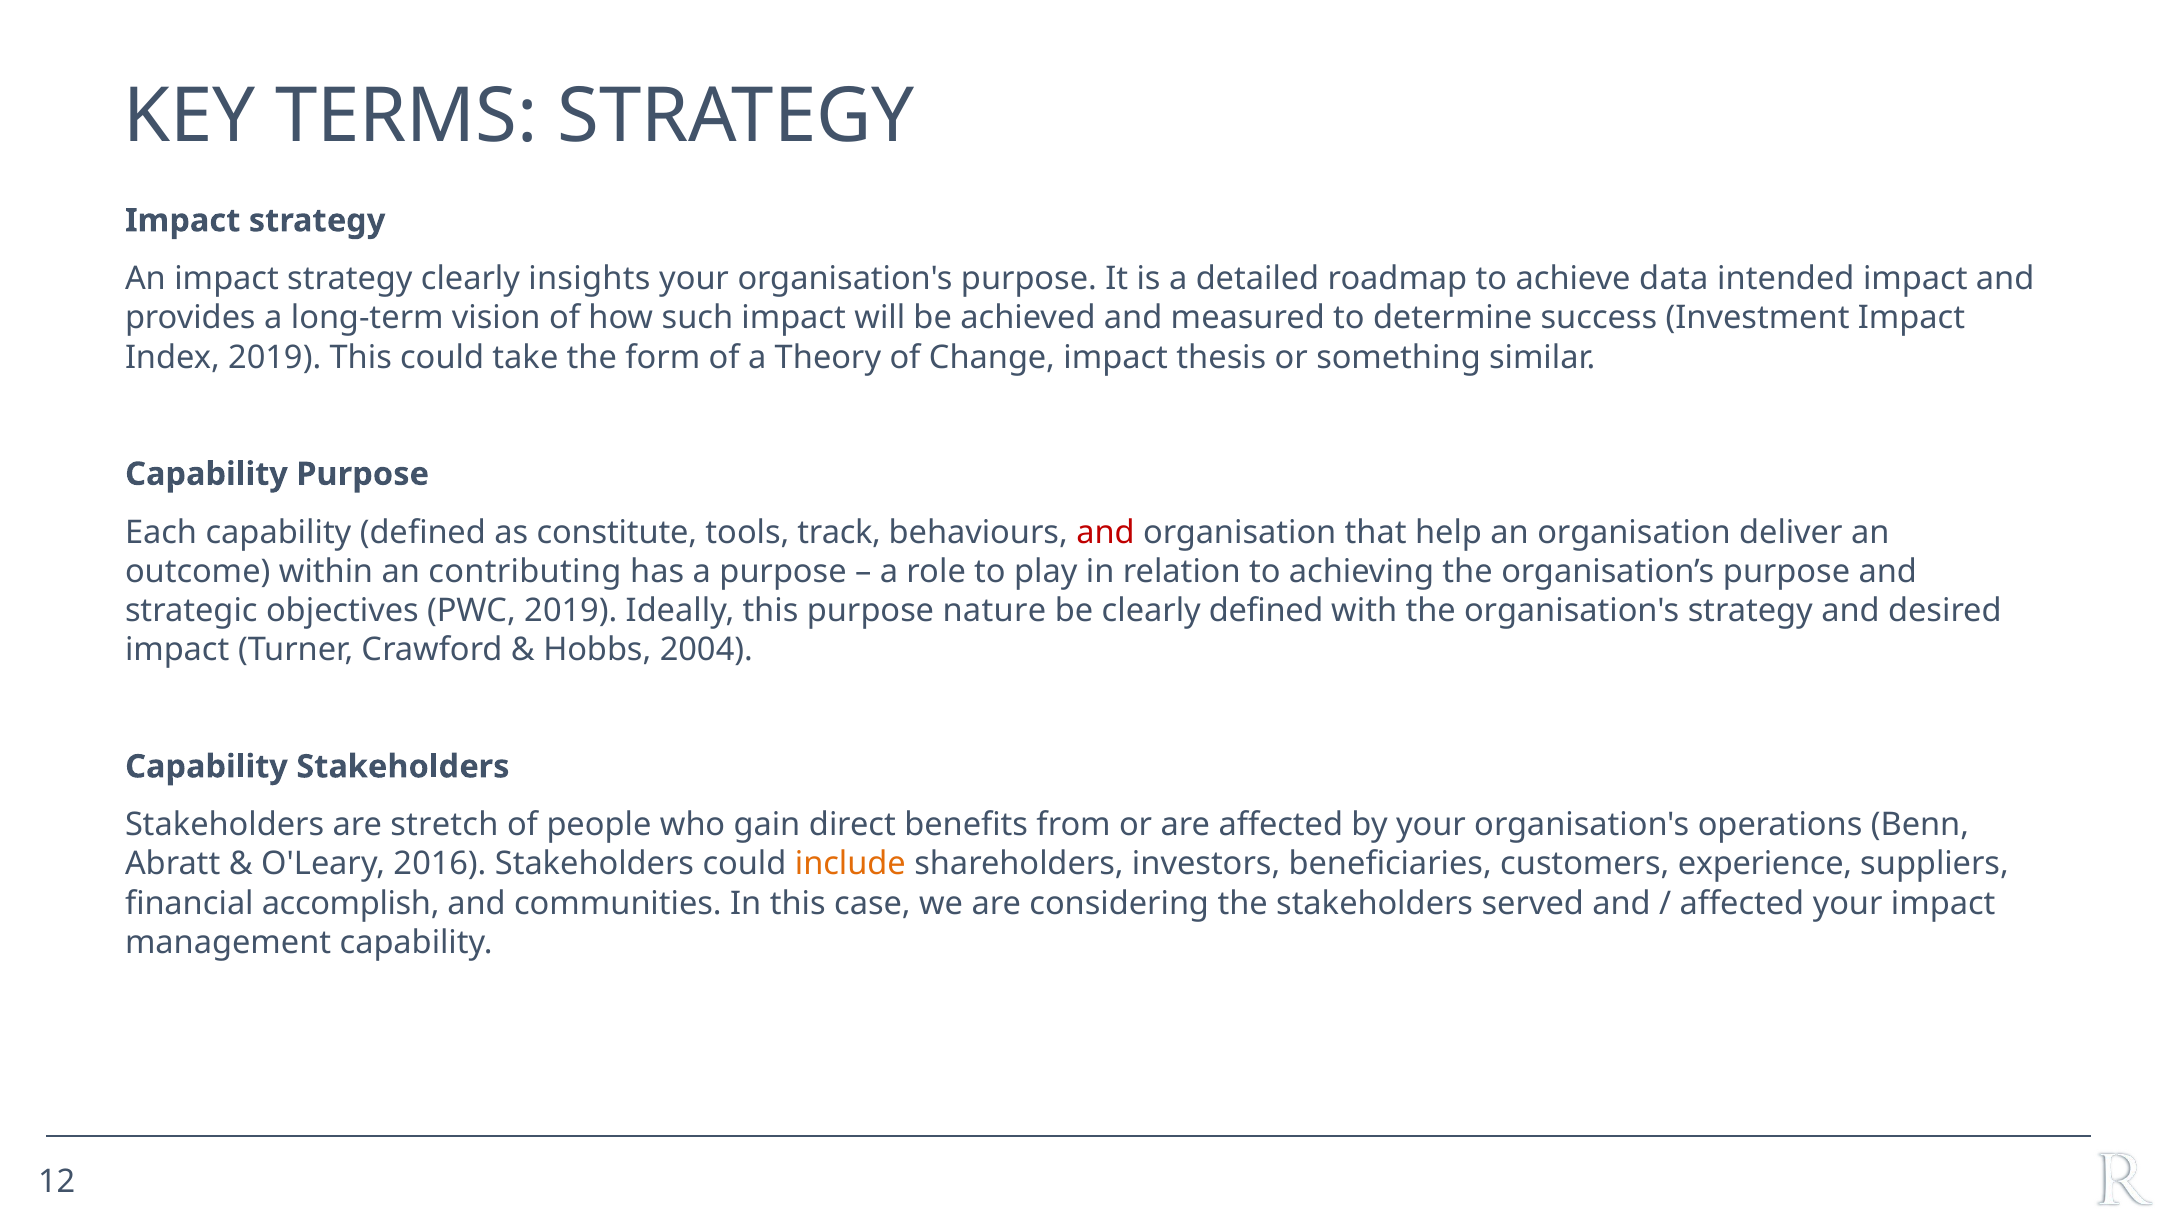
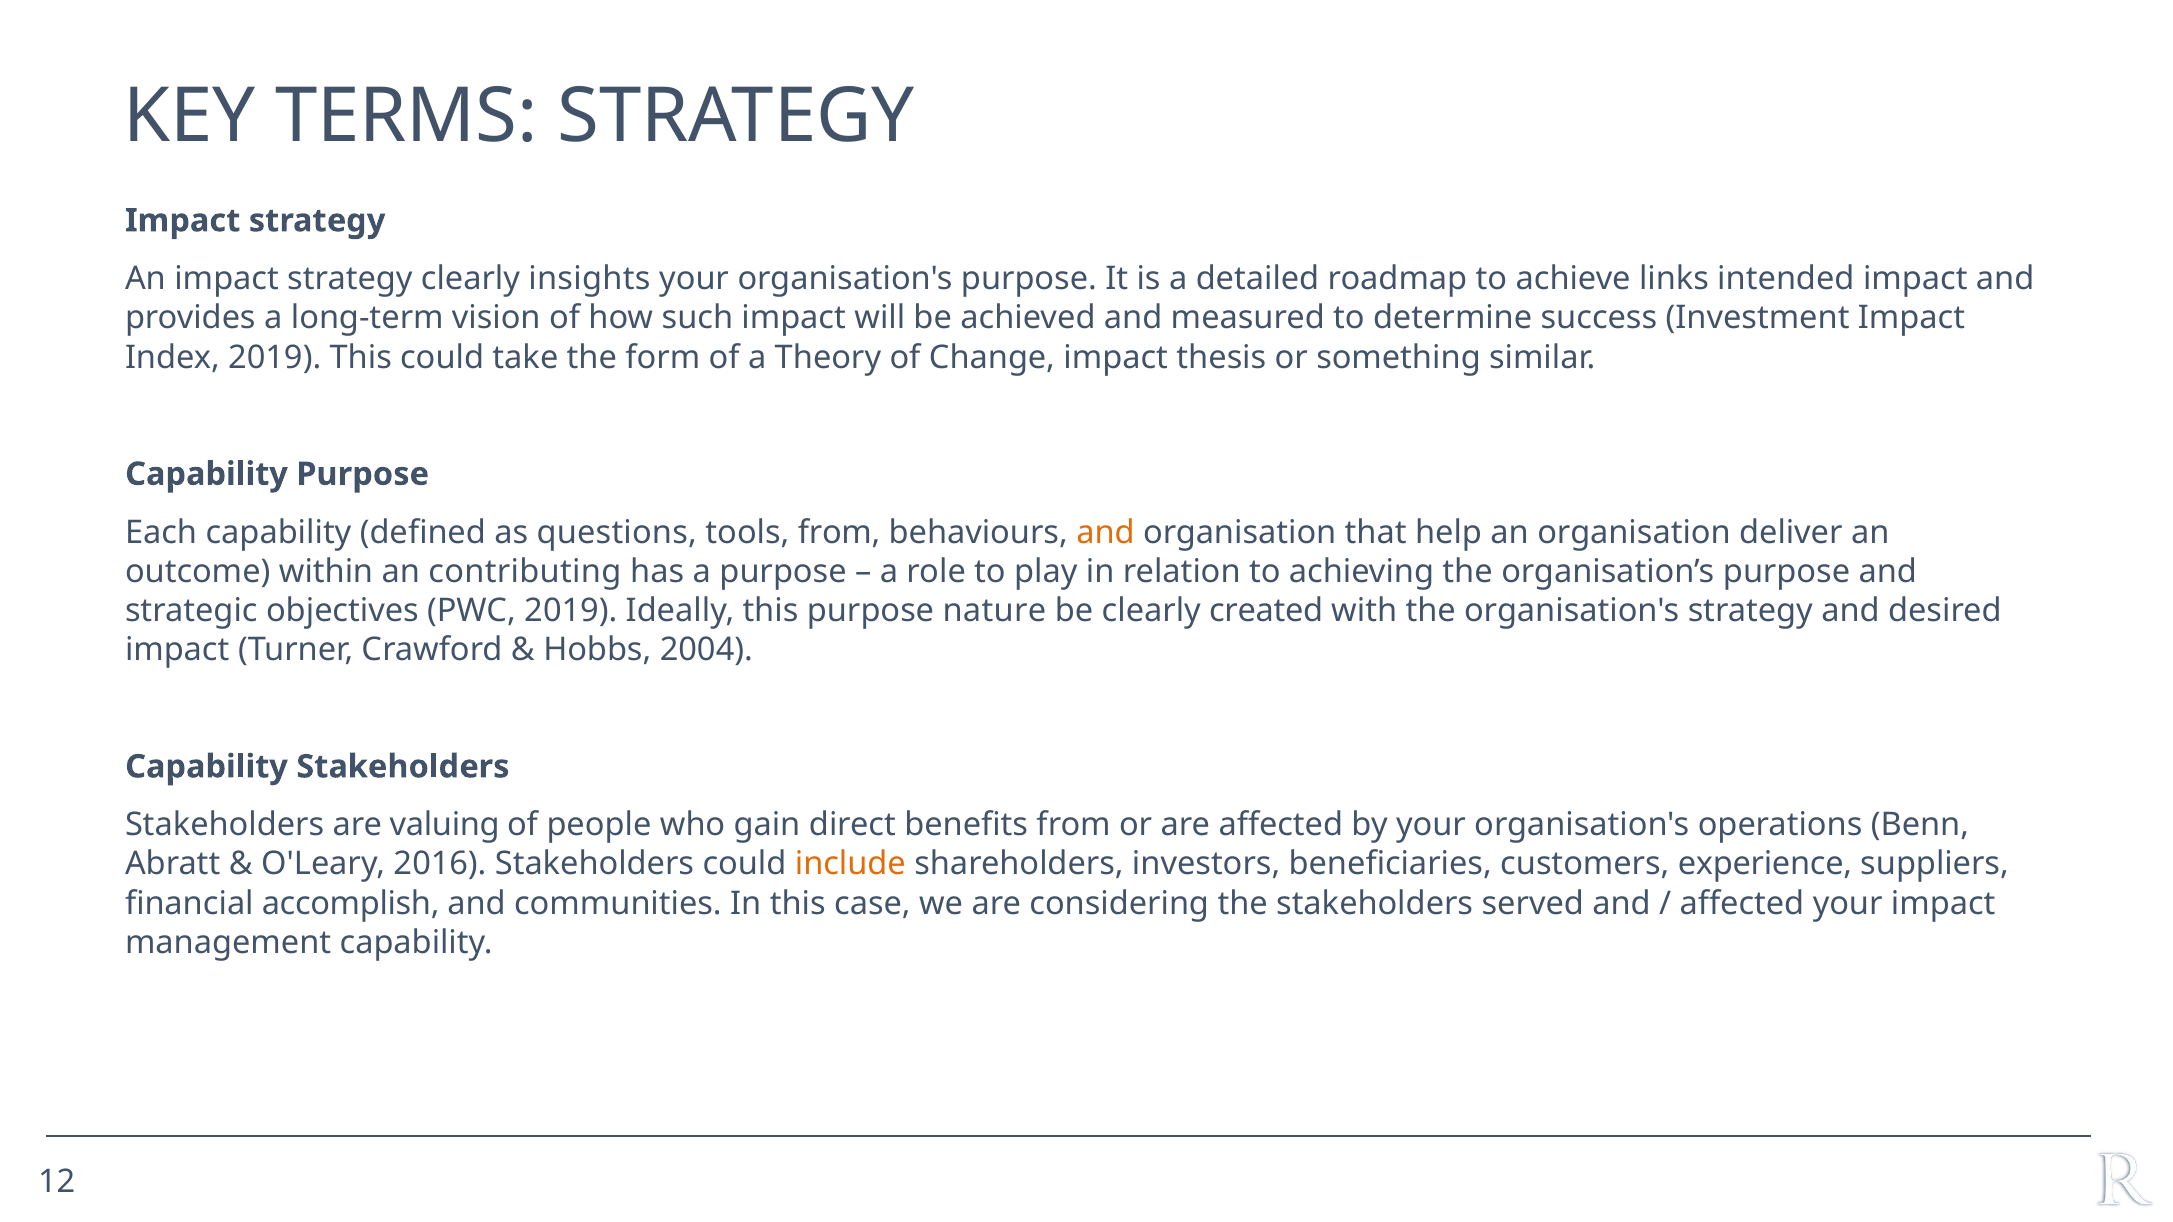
data: data -> links (1674, 279)
constitute: constitute -> questions (617, 533)
tools track: track -> from (839, 533)
and colour: red -> orange (1106, 533)
clearly defined: defined -> created (1266, 611)
stretch: stretch -> valuing (445, 825)
